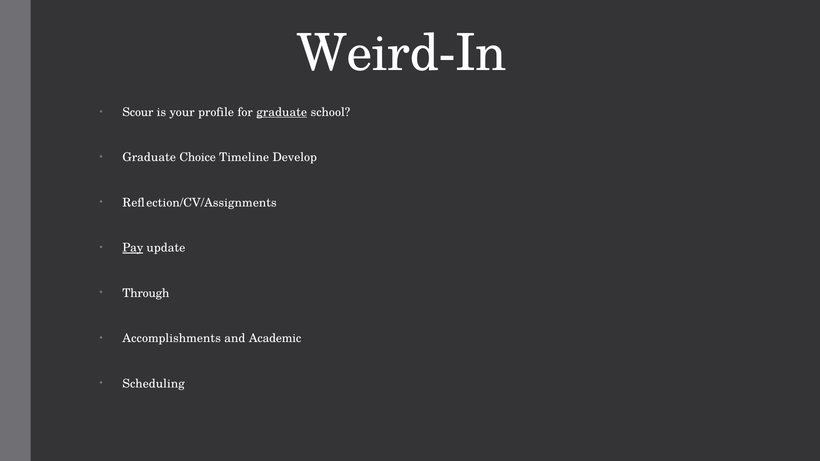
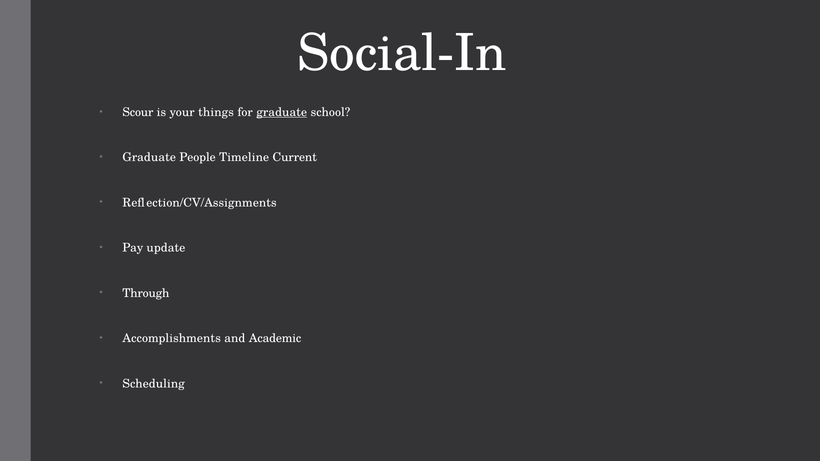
Weird-In: Weird-In -> Social-In (402, 53)
profile: profile -> things (216, 112)
Choice: Choice -> People (198, 158)
Develop: Develop -> Current (295, 158)
Pay underline: present -> none (133, 248)
